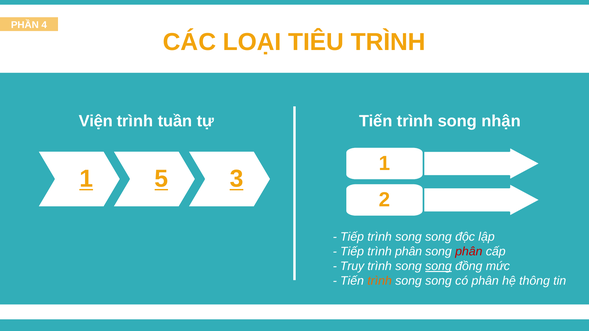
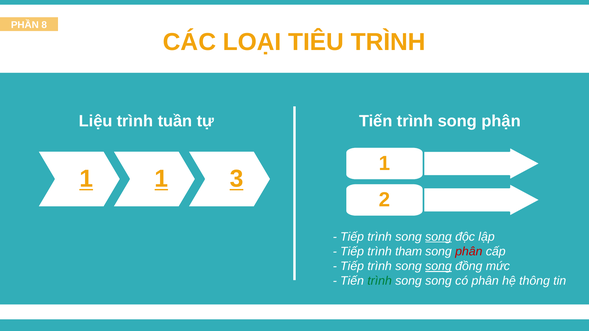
4: 4 -> 8 (44, 25)
Viện: Viện -> Liệu (96, 121)
nhận: nhận -> phận (501, 121)
1 5: 5 -> 1 (161, 179)
song underline: none -> present (438, 237)
trình phân: phân -> tham (409, 252)
Truy: Truy -> Tiếp (352, 266)
trình colour: orange -> green (380, 281)
